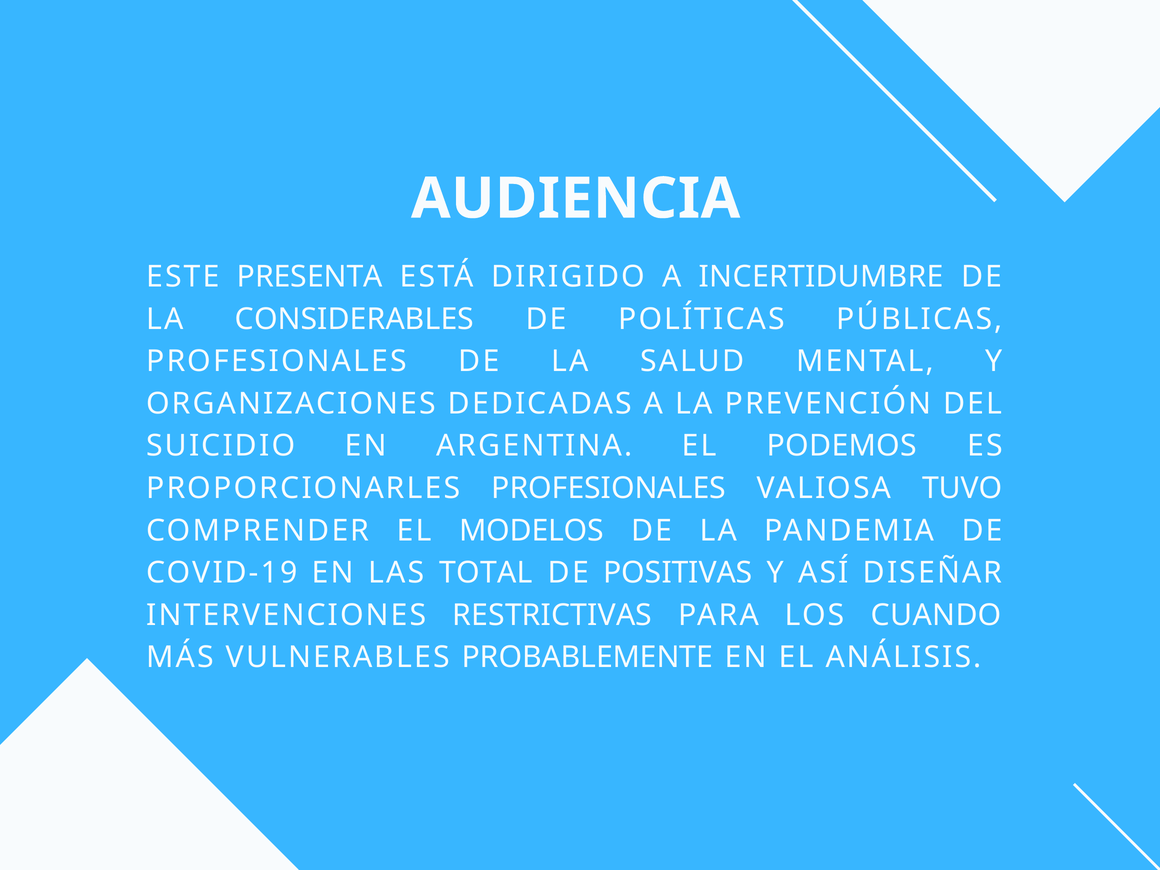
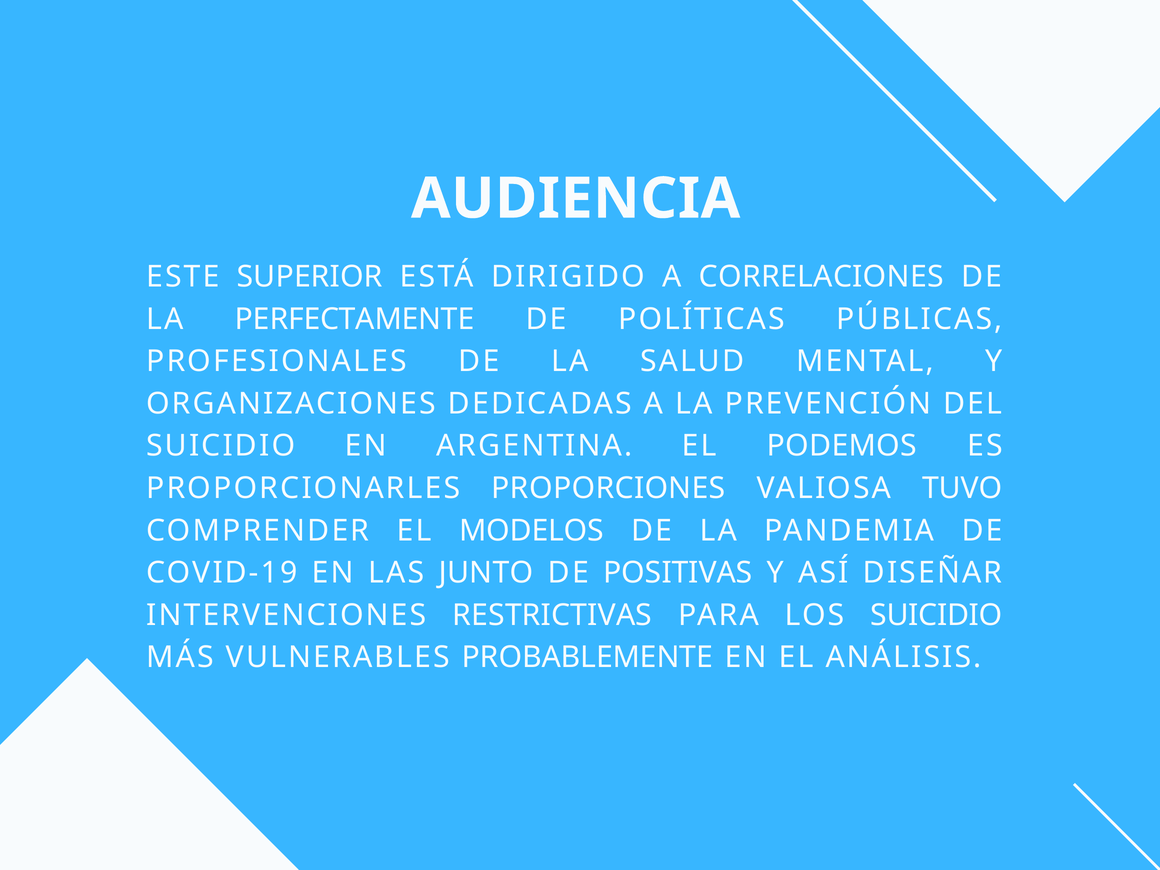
PRESENTA: PRESENTA -> SUPERIOR (310, 277)
INCERTIDUMBRE: INCERTIDUMBRE -> CORRELACIONES (821, 277)
CONSIDERABLES: CONSIDERABLES -> PERFECTAMENTE (355, 319)
PROPORCIONARLES PROFESIONALES: PROFESIONALES -> PROPORCIONES (608, 488)
TOTAL: TOTAL -> JUNTO (486, 573)
LOS CUANDO: CUANDO -> SUICIDIO (936, 615)
